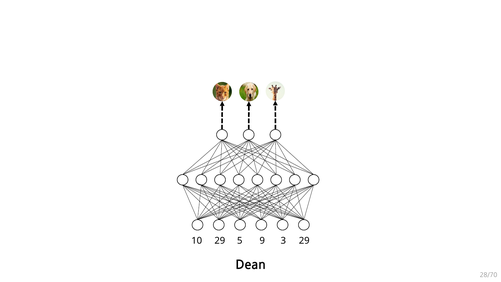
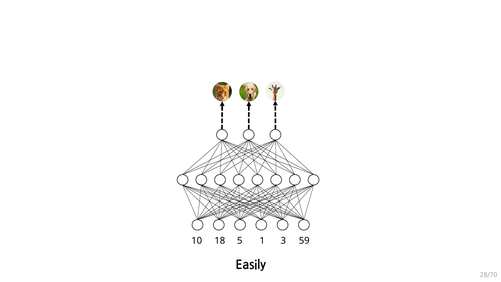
10 29: 29 -> 18 (220, 241)
9: 9 -> 1 (262, 241)
3 29: 29 -> 59 (304, 241)
Dean: Dean -> Easily (251, 265)
